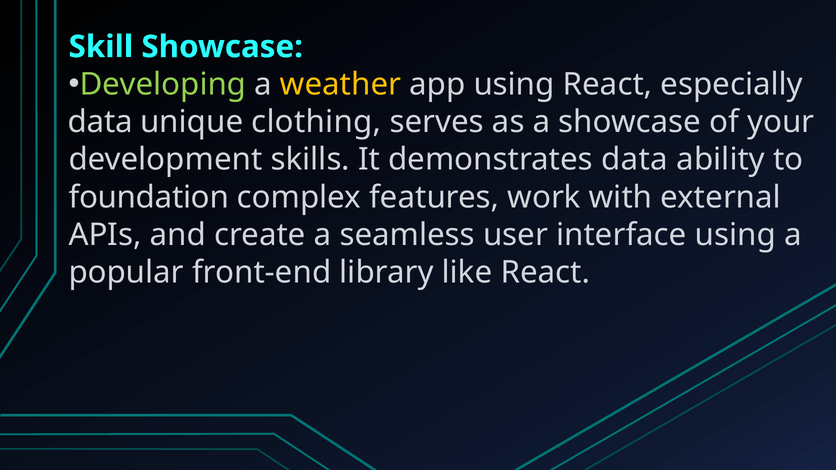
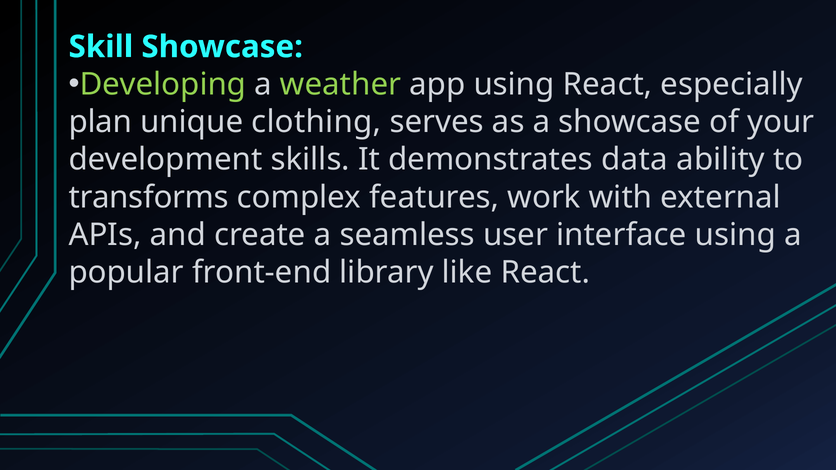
weather colour: yellow -> light green (341, 85)
data: data -> plan (100, 122)
foundation: foundation -> transforms (149, 197)
